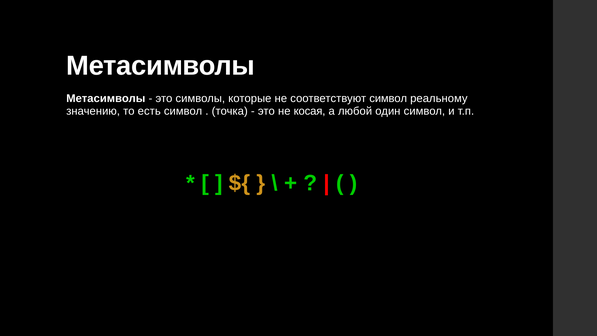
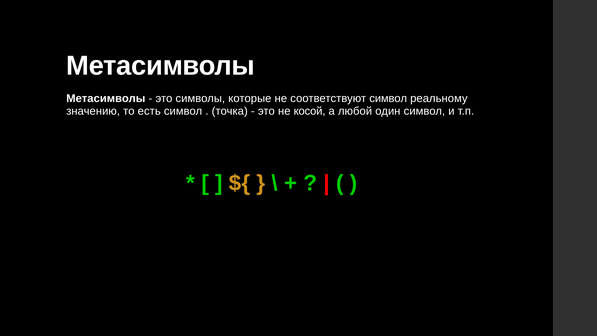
косая: косая -> косой (310, 111)
